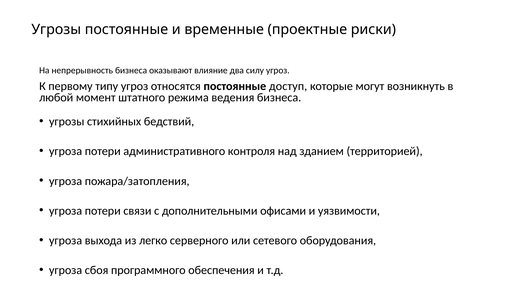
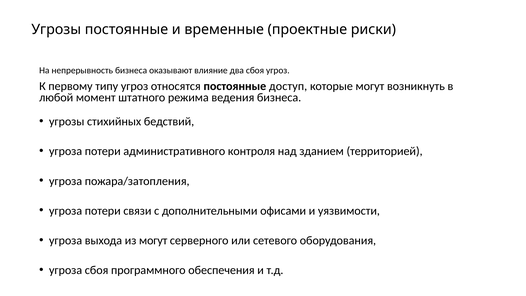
два силу: силу -> сбоя (255, 70)
из легко: легко -> могут (153, 240)
